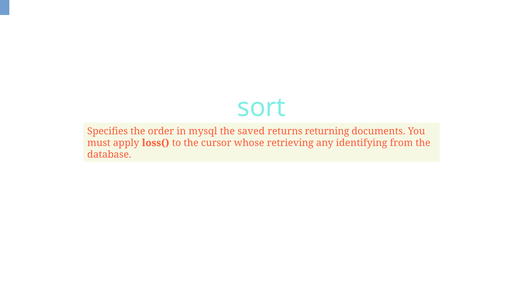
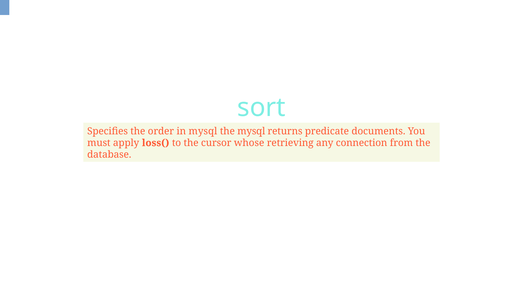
the saved: saved -> mysql (251, 131)
returning: returning -> predicate (327, 131)
identifying: identifying -> connection (362, 143)
